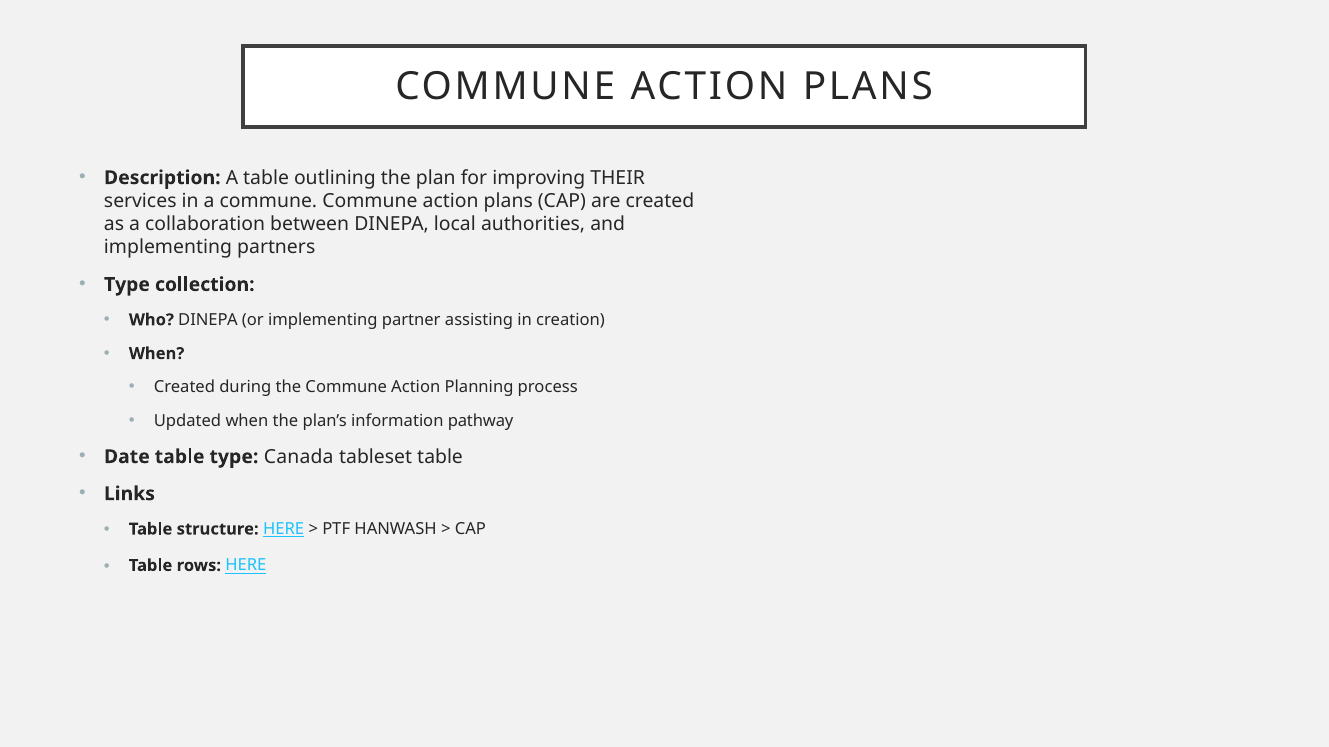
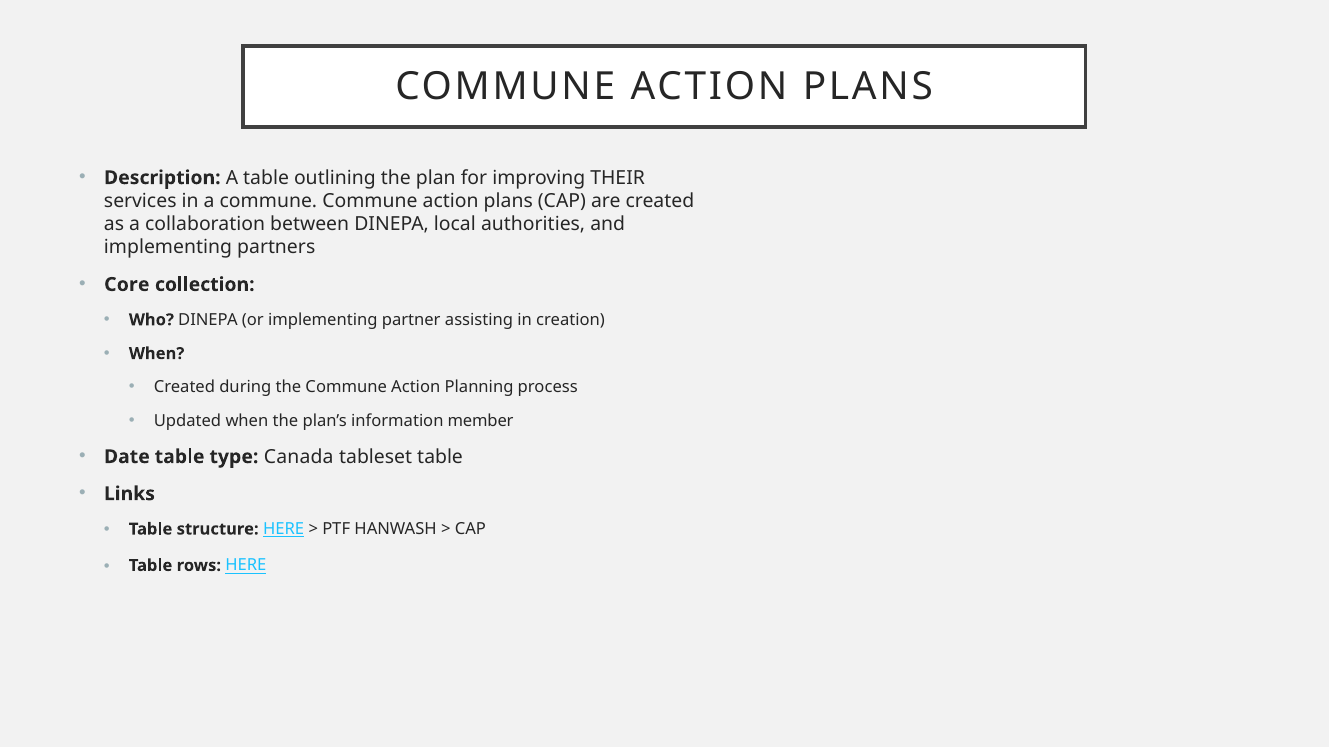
Type: Type -> Core (127, 285)
pathway: pathway -> member (481, 421)
